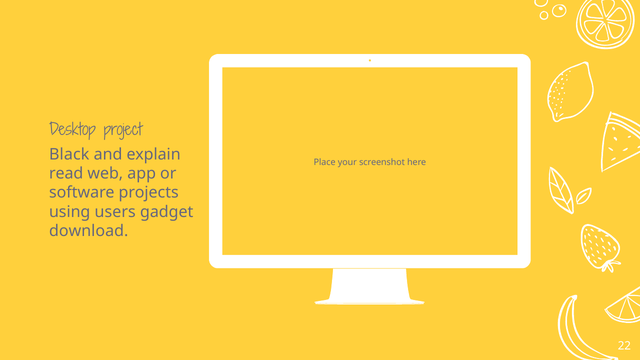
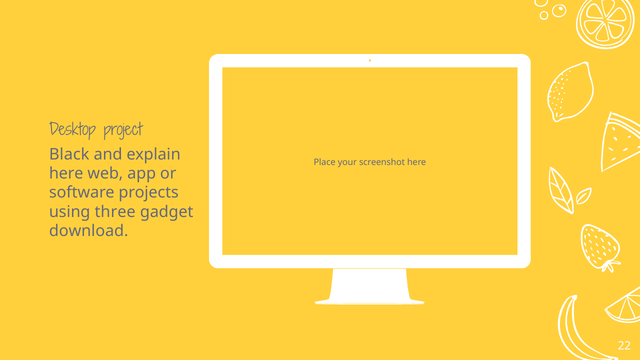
read: read -> here (66, 173)
users: users -> three (115, 212)
